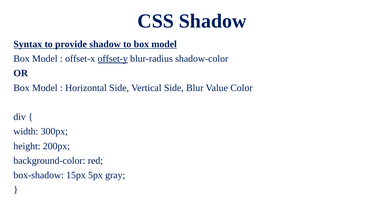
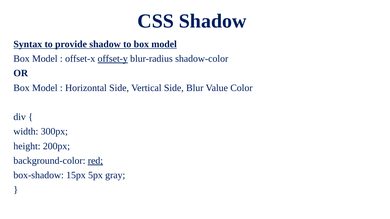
red underline: none -> present (95, 161)
